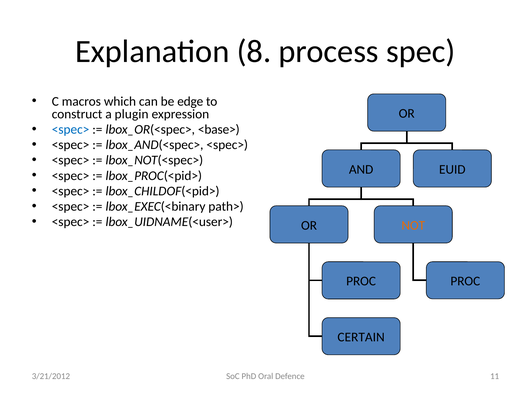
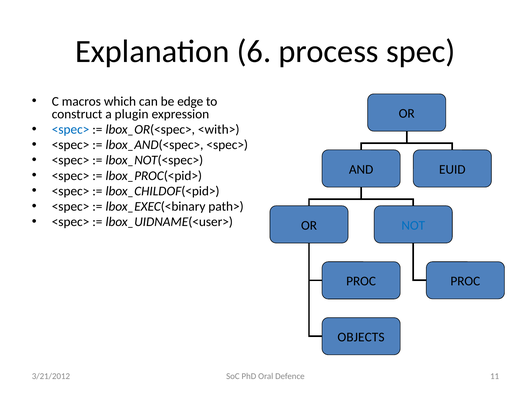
8: 8 -> 6 (254, 51)
<base>: <base> -> <with> (219, 130)
NOT colour: orange -> blue (413, 225)
CERTAIN: CERTAIN -> OBJECTS (361, 337)
